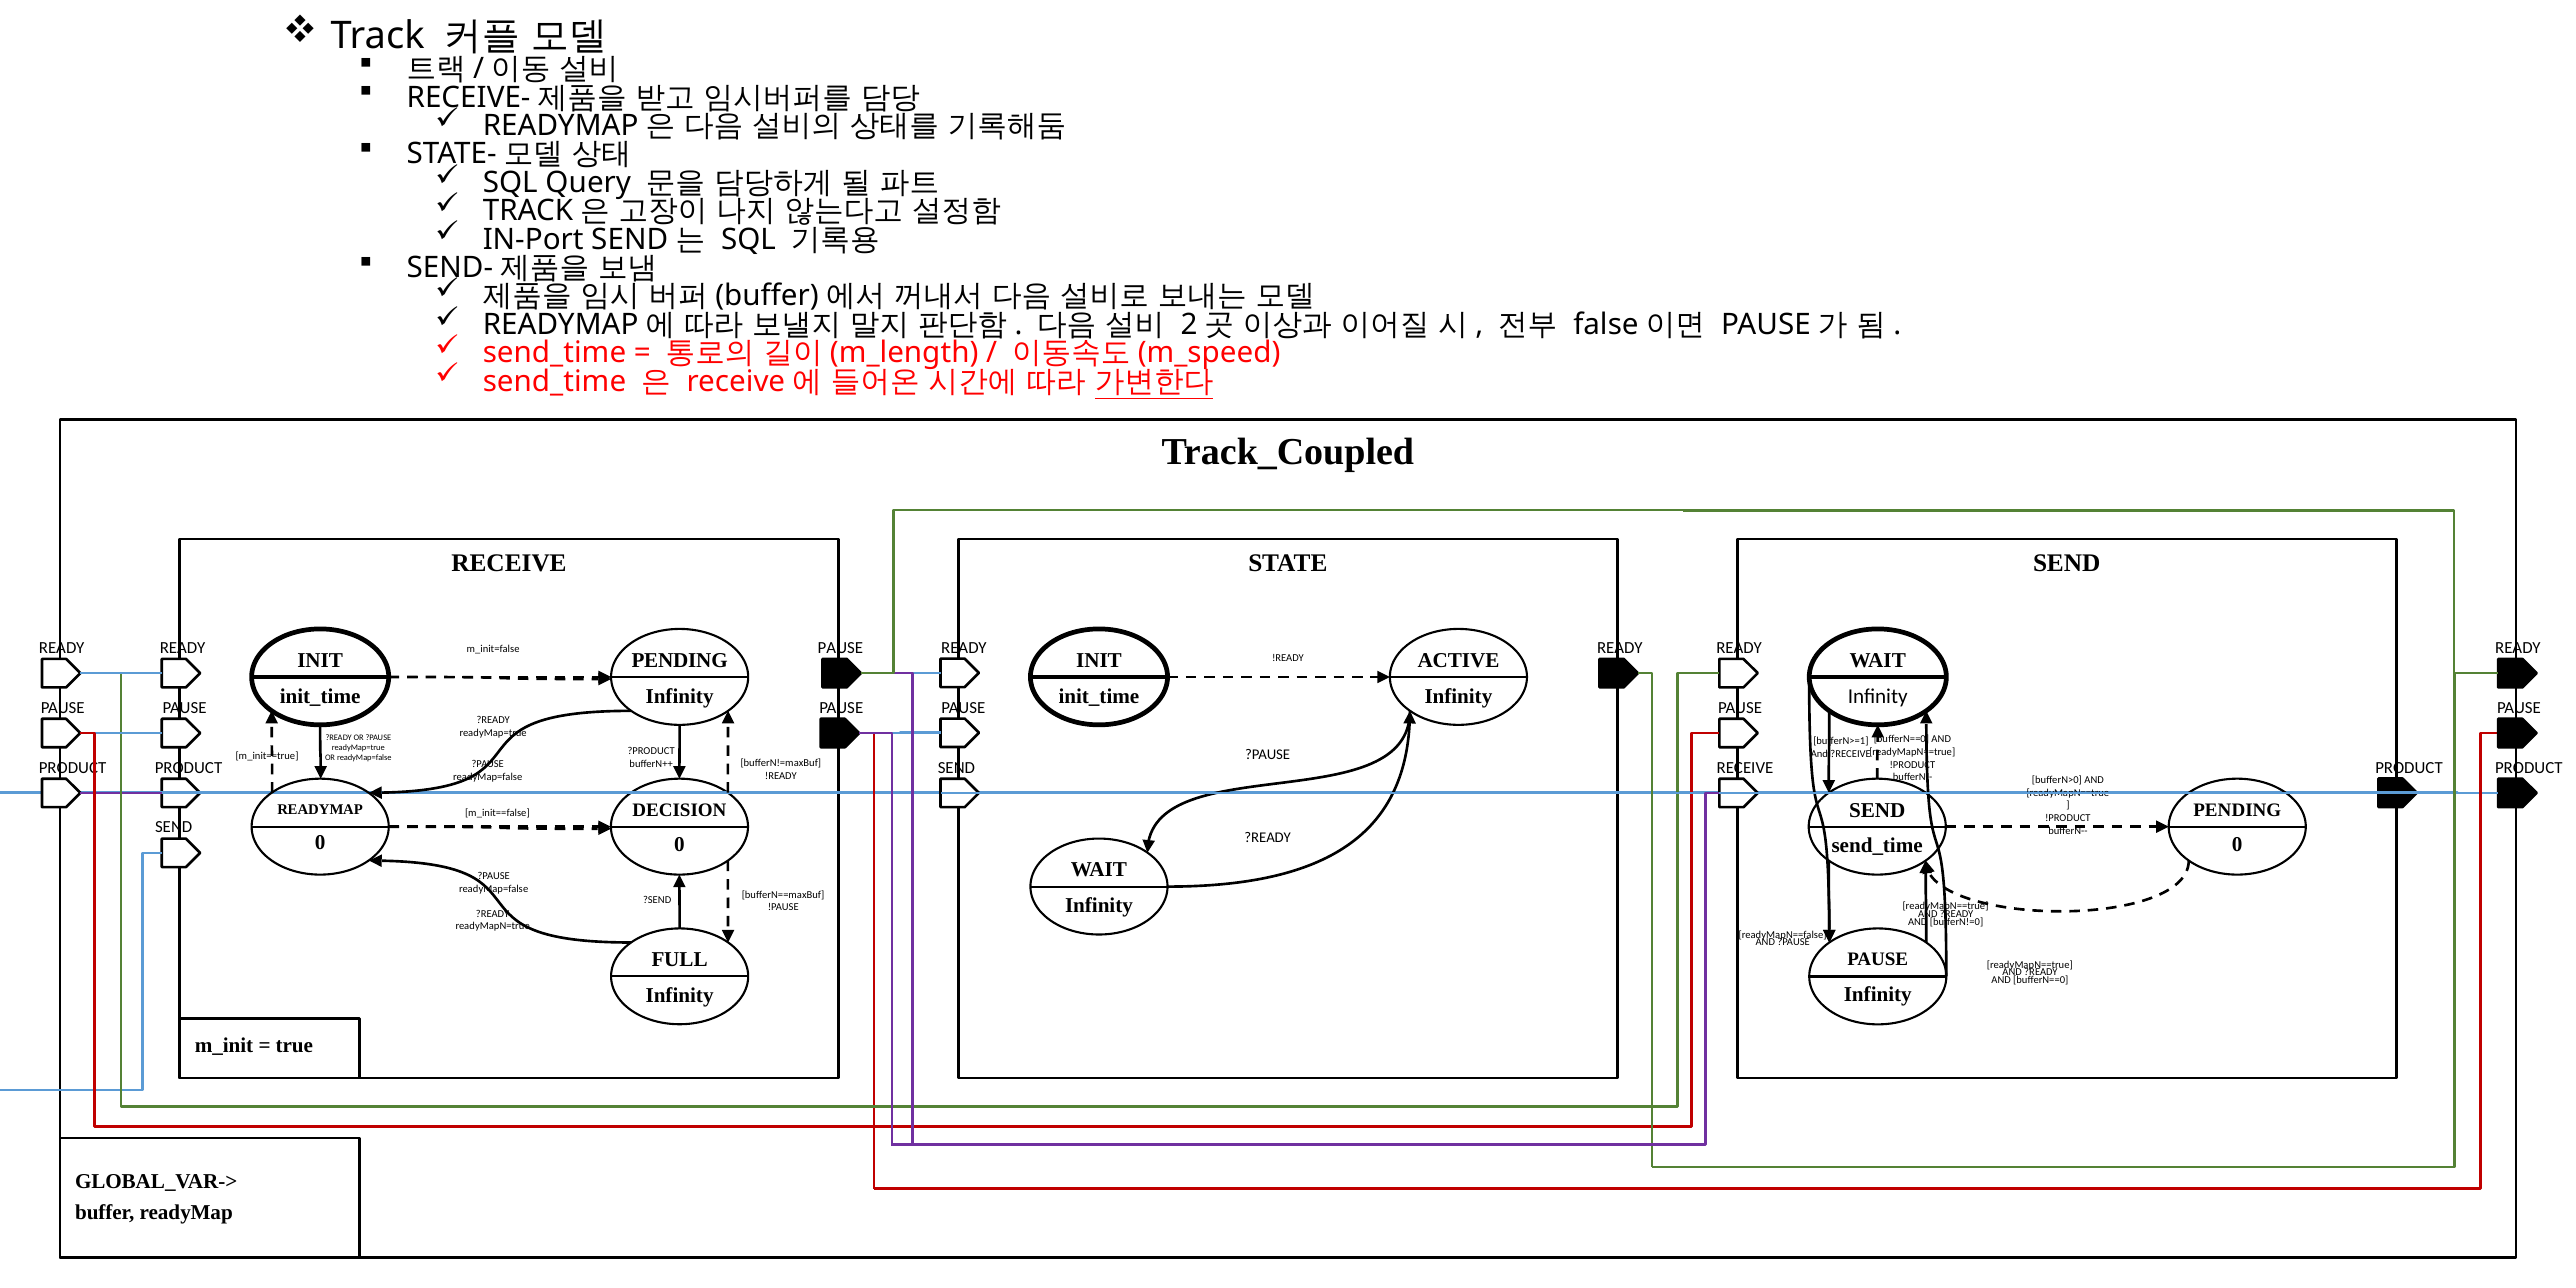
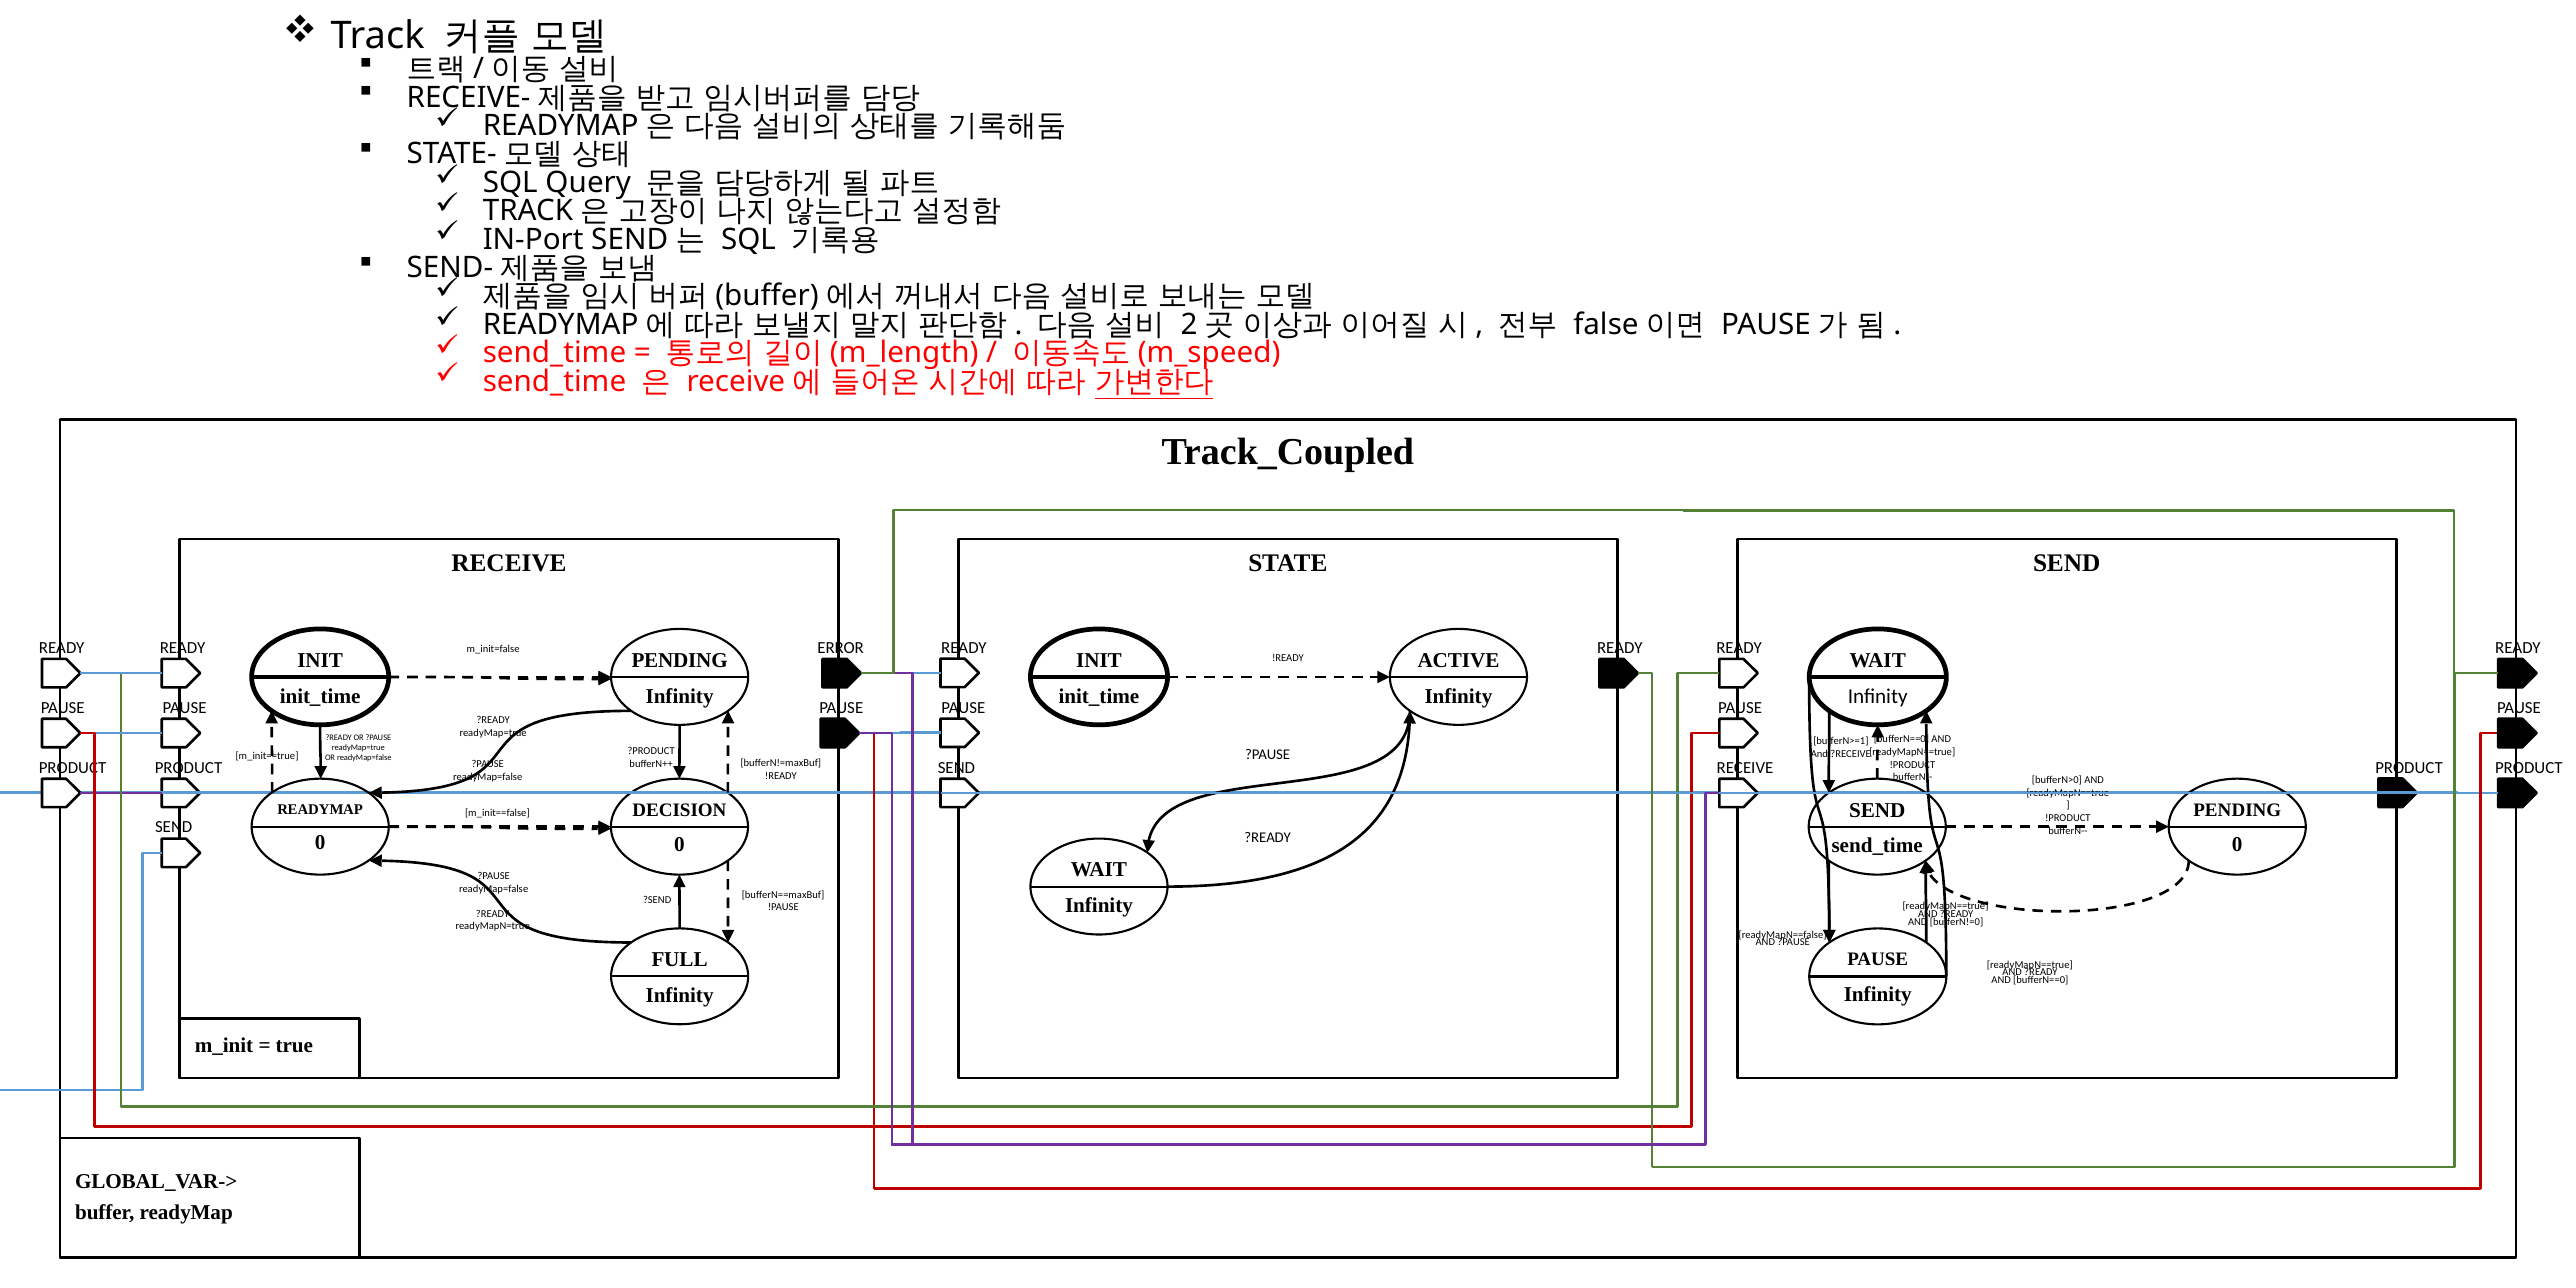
PAUSE: PAUSE -> ERROR (841, 648)
